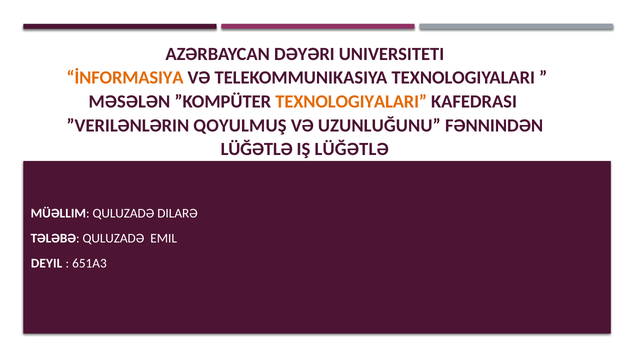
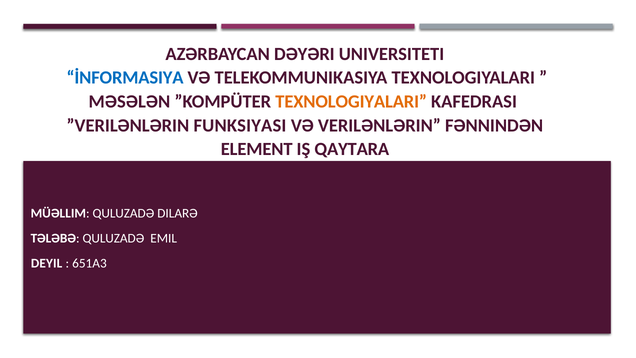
İNFORMASIYA colour: orange -> blue (125, 78)
QOYULMUŞ: QOYULMUŞ -> FUNKSIYASI (240, 125)
UZUNLUĞUNU: UZUNLUĞUNU -> VERILƏNLƏRIN (379, 125)
LÜĞƏTLƏ: LÜĞƏTLƏ -> ELEMENT (257, 149)
IŞ LÜĞƏTLƏ: LÜĞƏTLƏ -> QAYTARA (352, 149)
